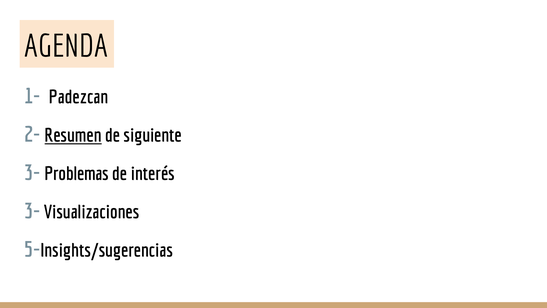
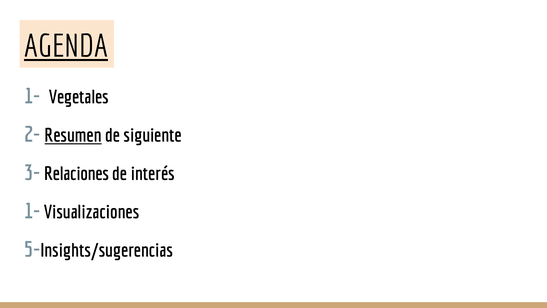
AGENDA underline: none -> present (66, 46)
Padezcan: Padezcan -> Vegetales (79, 97)
Problemas: Problemas -> Relaciones (77, 174)
3-: 3- -> 1- (32, 211)
